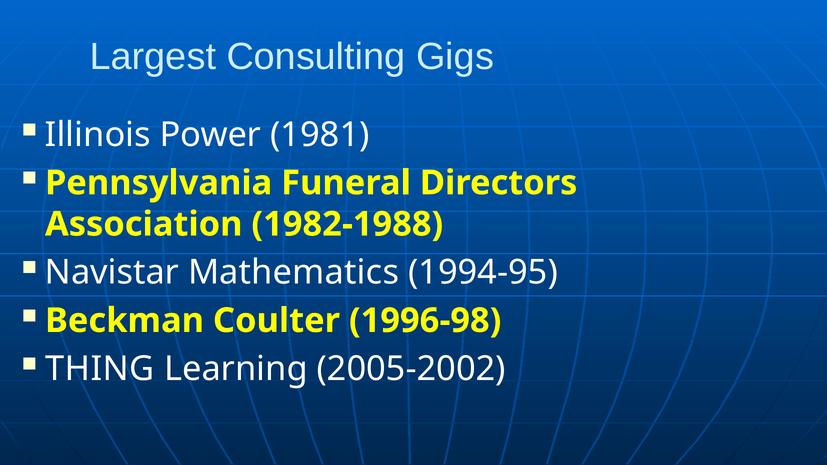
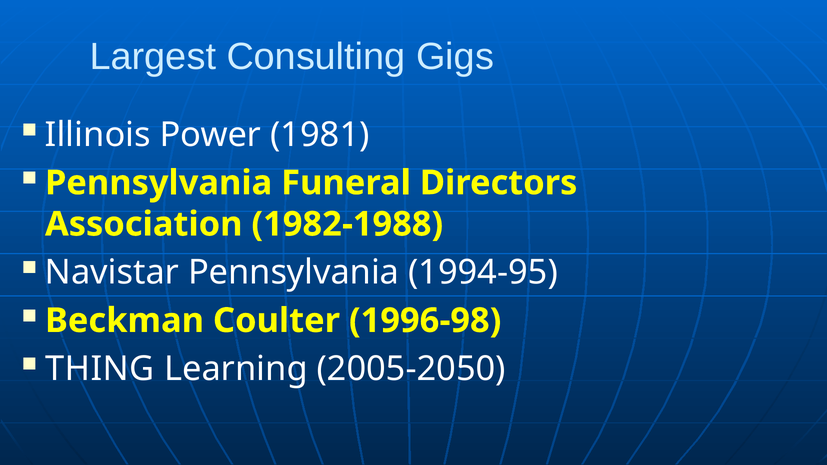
Navistar Mathematics: Mathematics -> Pennsylvania (294, 273)
2005-2002: 2005-2002 -> 2005-2050 (411, 369)
